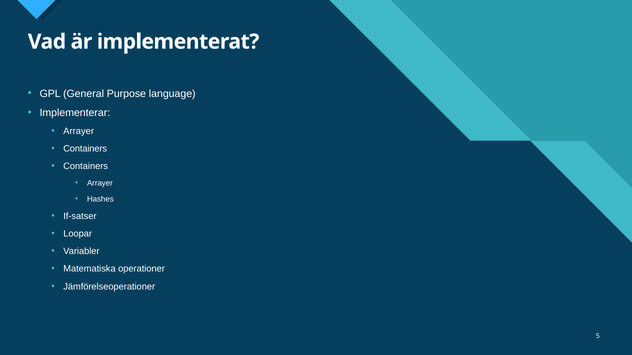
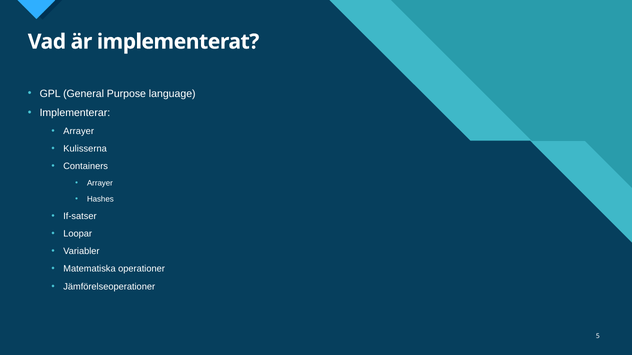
Containers: Containers -> Kulisserna (85, 149)
